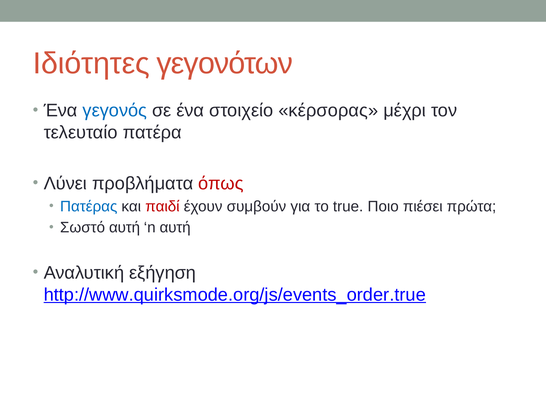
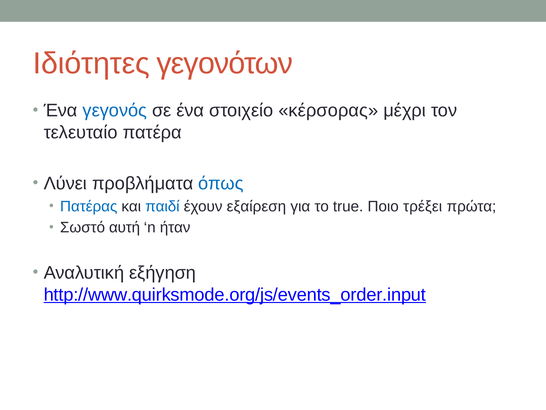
όπως colour: red -> blue (221, 183)
παιδί colour: red -> blue (162, 206)
συμβούν: συμβούν -> εξαίρεση (256, 206)
πιέσει: πιέσει -> τρέξει (423, 206)
n αυτή: αυτή -> ήταν (175, 227)
http://www.quirksmode.org/js/events_order.true: http://www.quirksmode.org/js/events_order.true -> http://www.quirksmode.org/js/events_order.input (235, 294)
